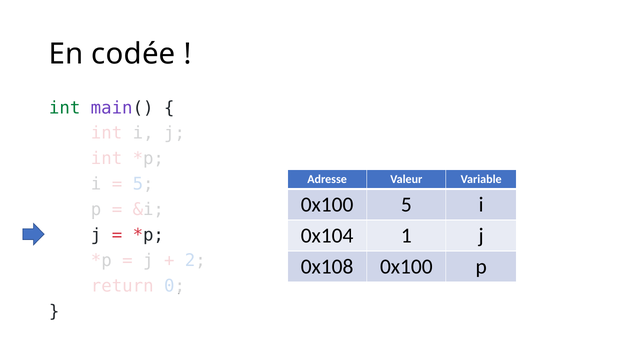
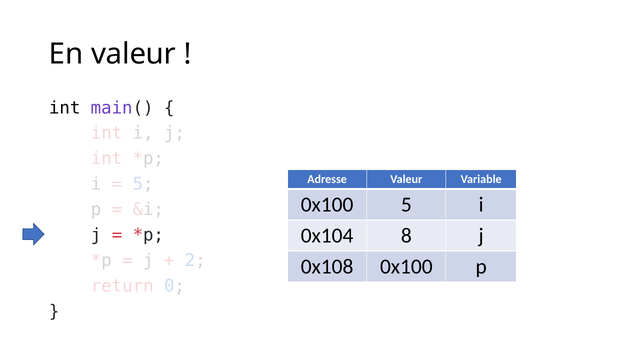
En codée: codée -> valeur (134, 54)
int colour: green -> black (65, 108)
1: 1 -> 8 (406, 236)
